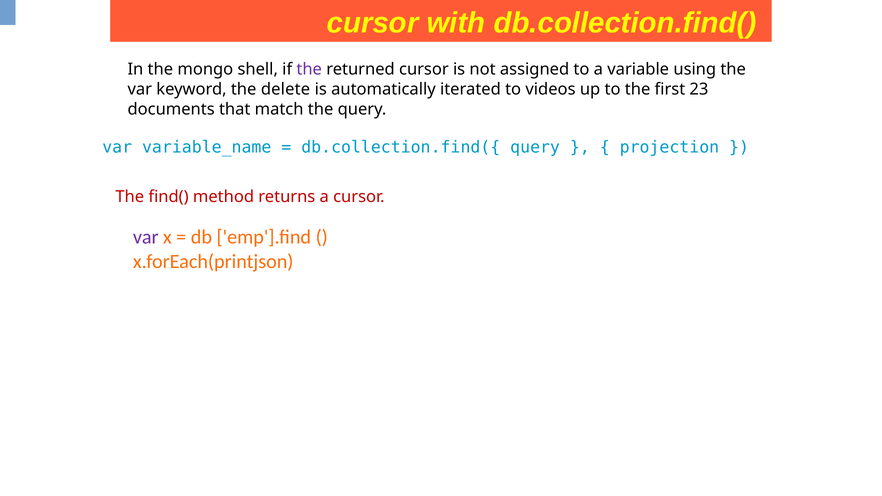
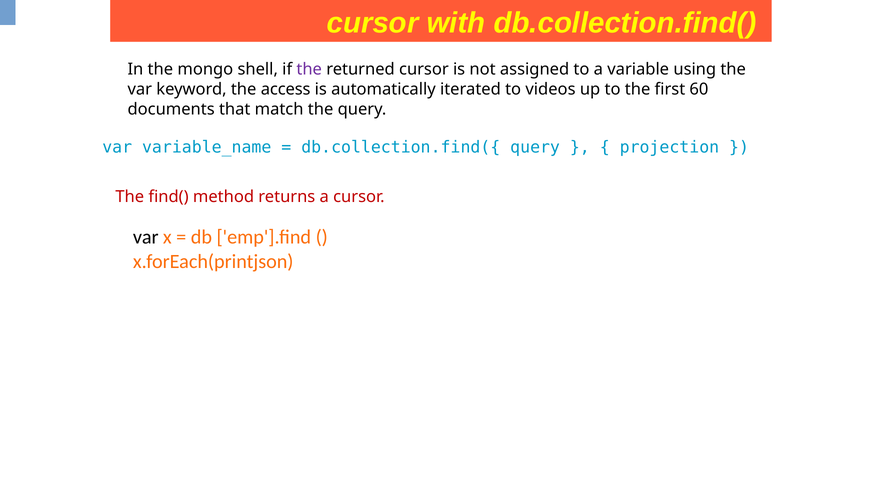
delete: delete -> access (286, 89)
23: 23 -> 60 (699, 89)
var colour: purple -> black (146, 237)
